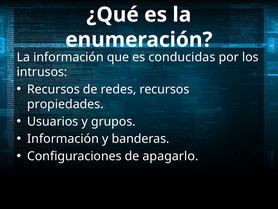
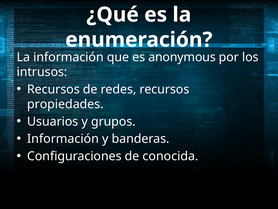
conducidas: conducidas -> anonymous (182, 57)
apagarlo: apagarlo -> conocida (170, 156)
